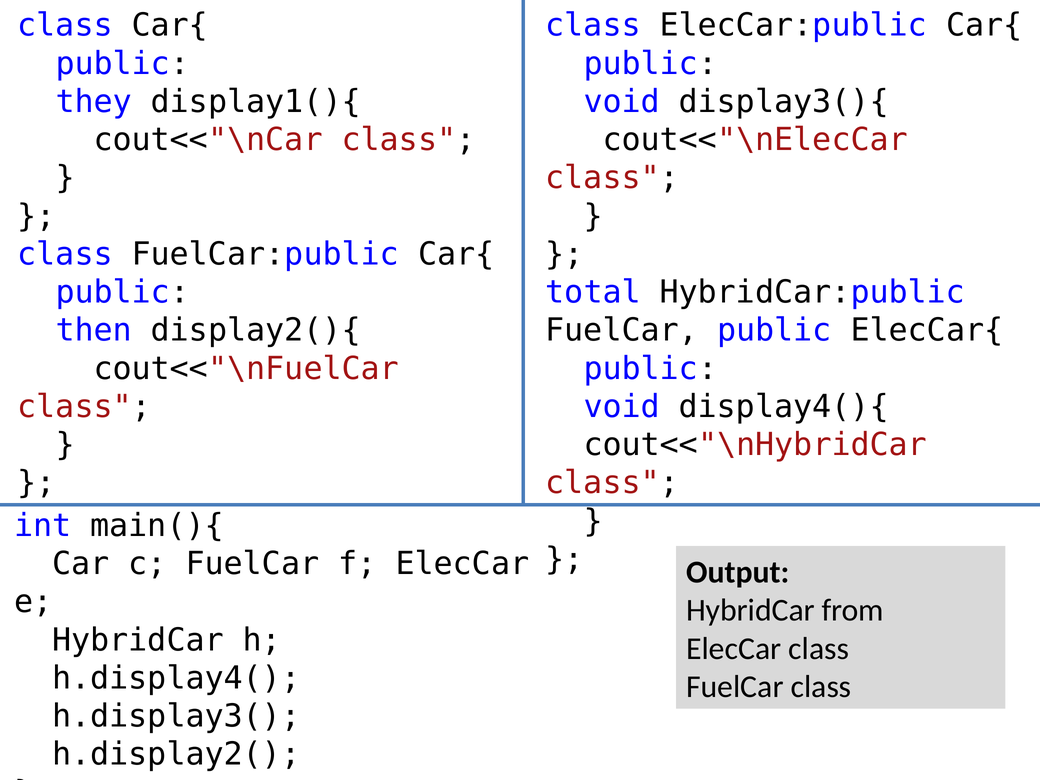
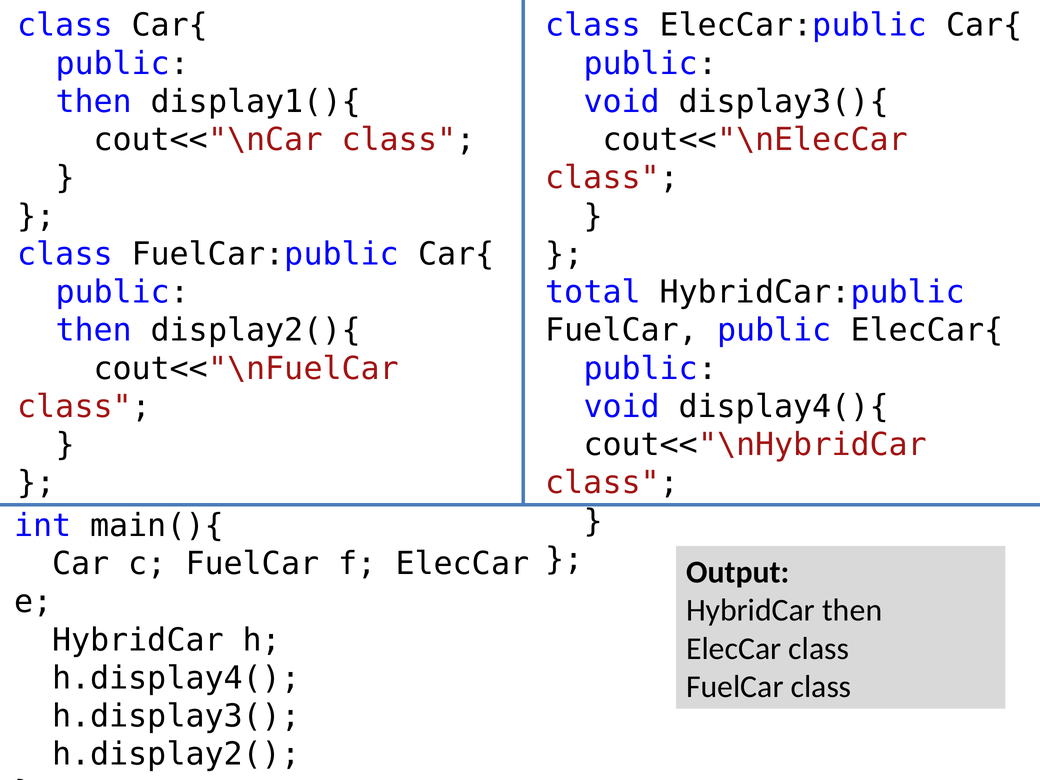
they: they -> then (94, 102)
HybridCar from: from -> then (852, 610)
